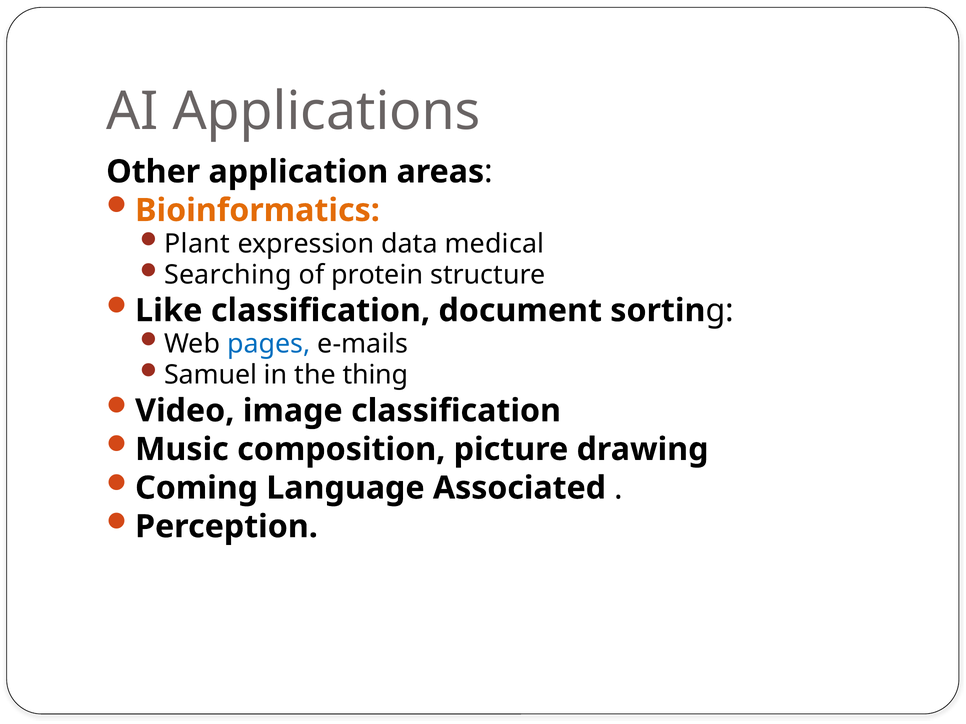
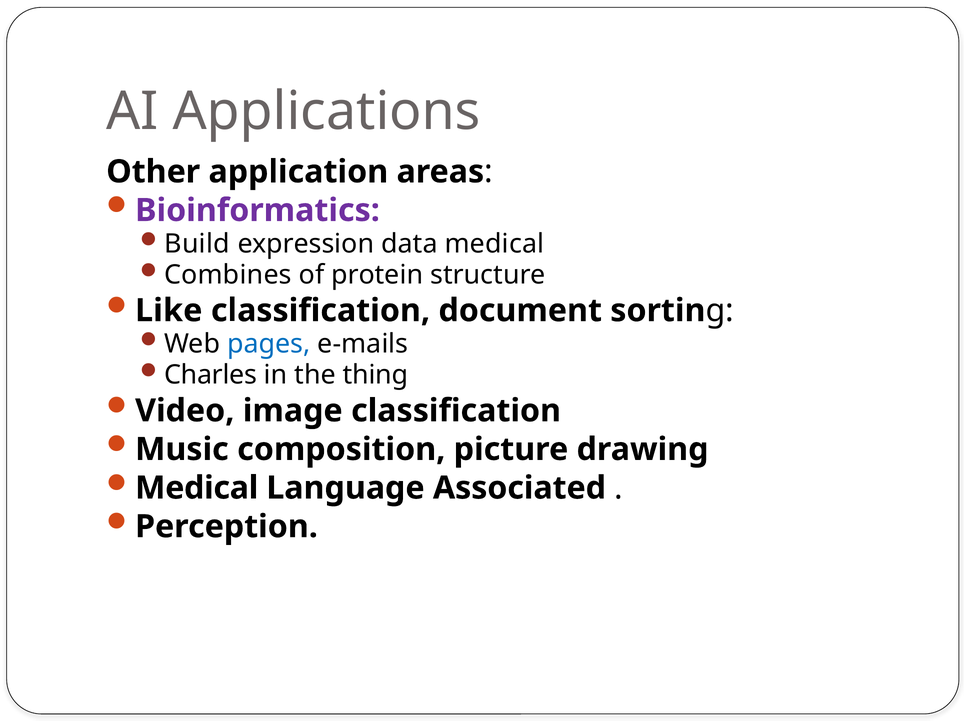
Bioinformatics colour: orange -> purple (257, 211)
Plant: Plant -> Build (197, 244)
Searching: Searching -> Combines (228, 275)
Samuel: Samuel -> Charles (211, 375)
Coming: Coming -> Medical (197, 488)
